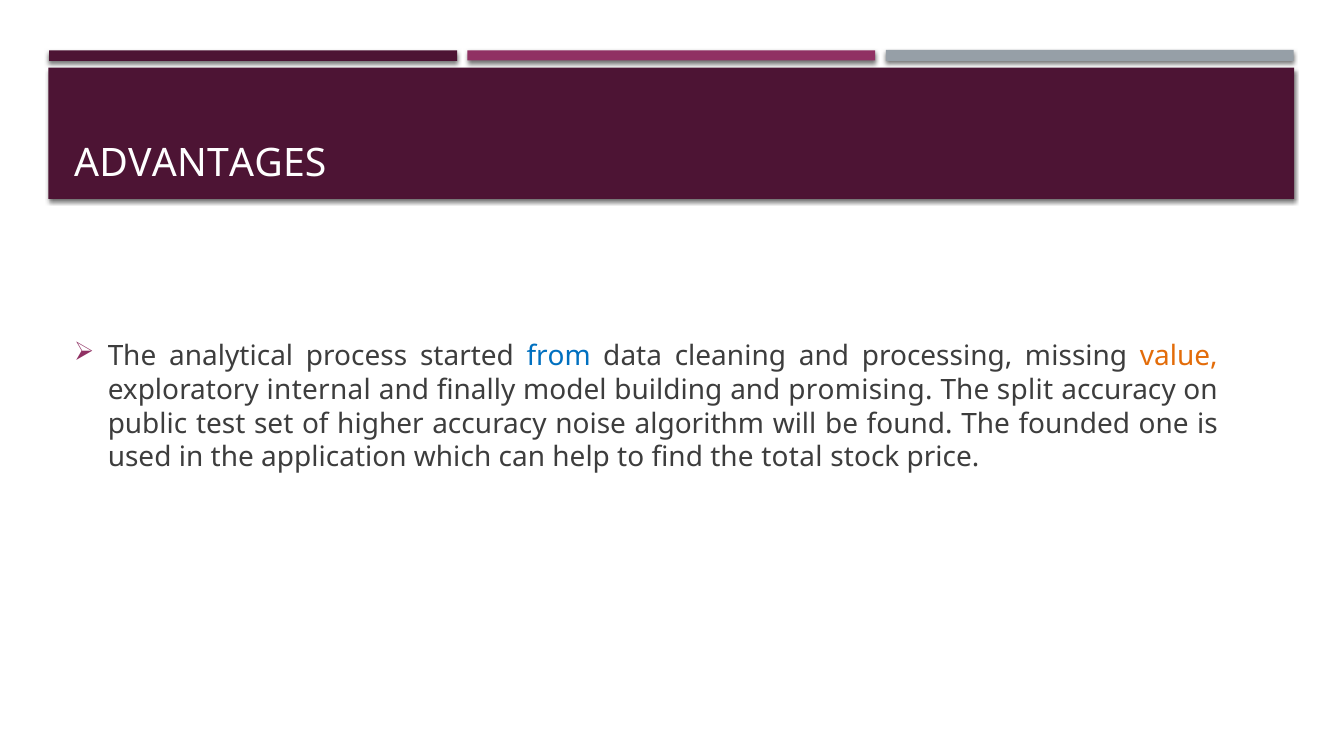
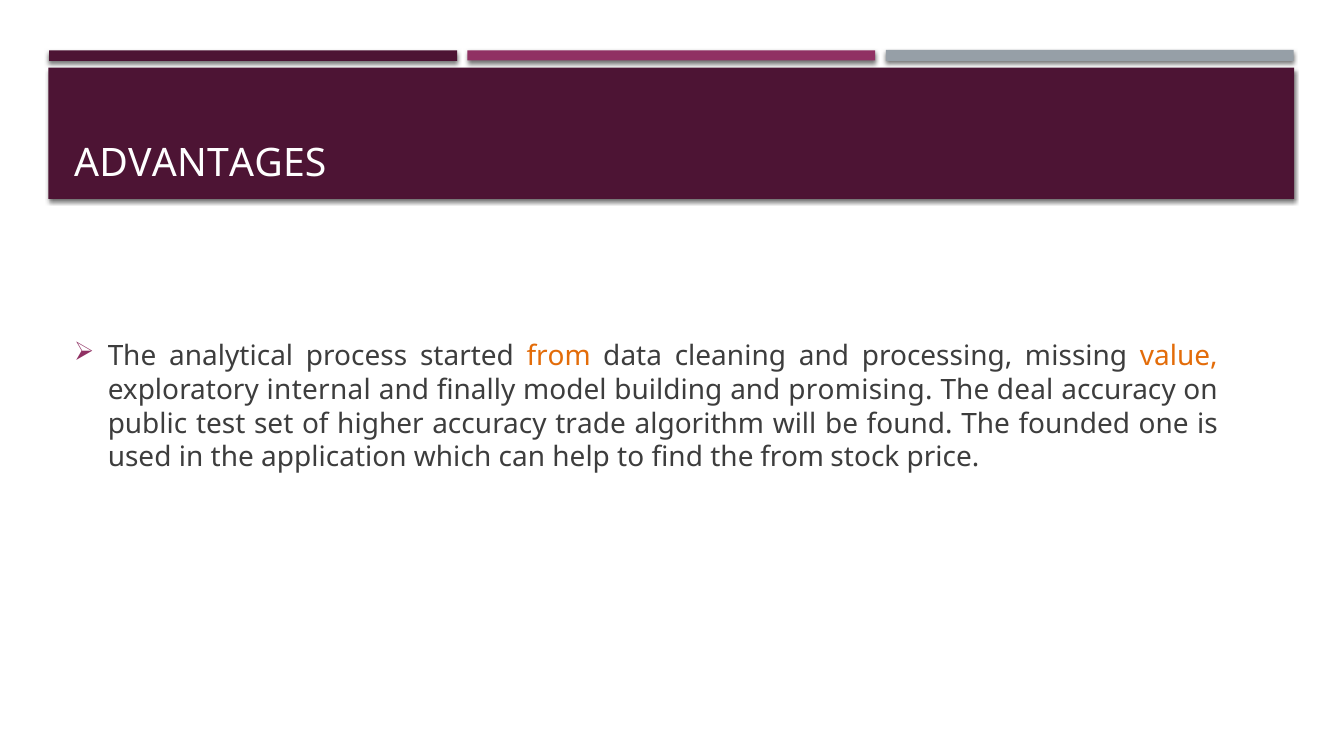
from colour: blue -> orange (559, 356)
split: split -> deal (1025, 390)
noise: noise -> trade (591, 424)
the total: total -> from (792, 457)
